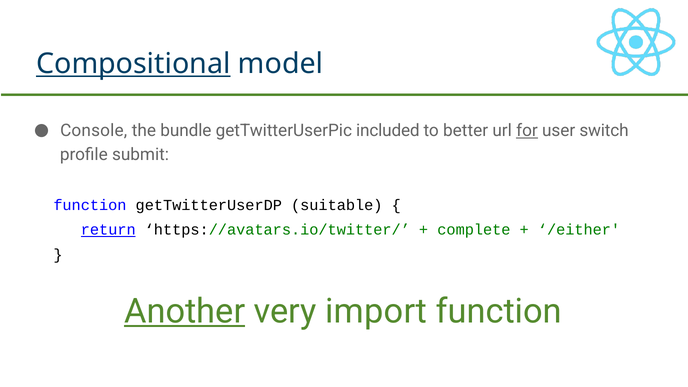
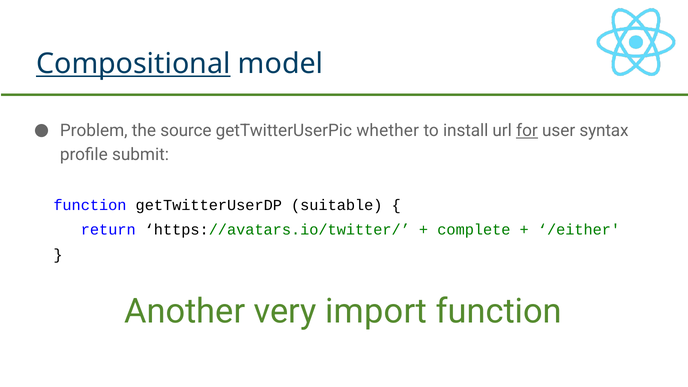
Console: Console -> Problem (94, 131)
bundle: bundle -> source (186, 131)
included: included -> whether (388, 131)
better: better -> install (466, 131)
switch: switch -> syntax (604, 131)
return underline: present -> none (108, 230)
Another underline: present -> none (185, 311)
